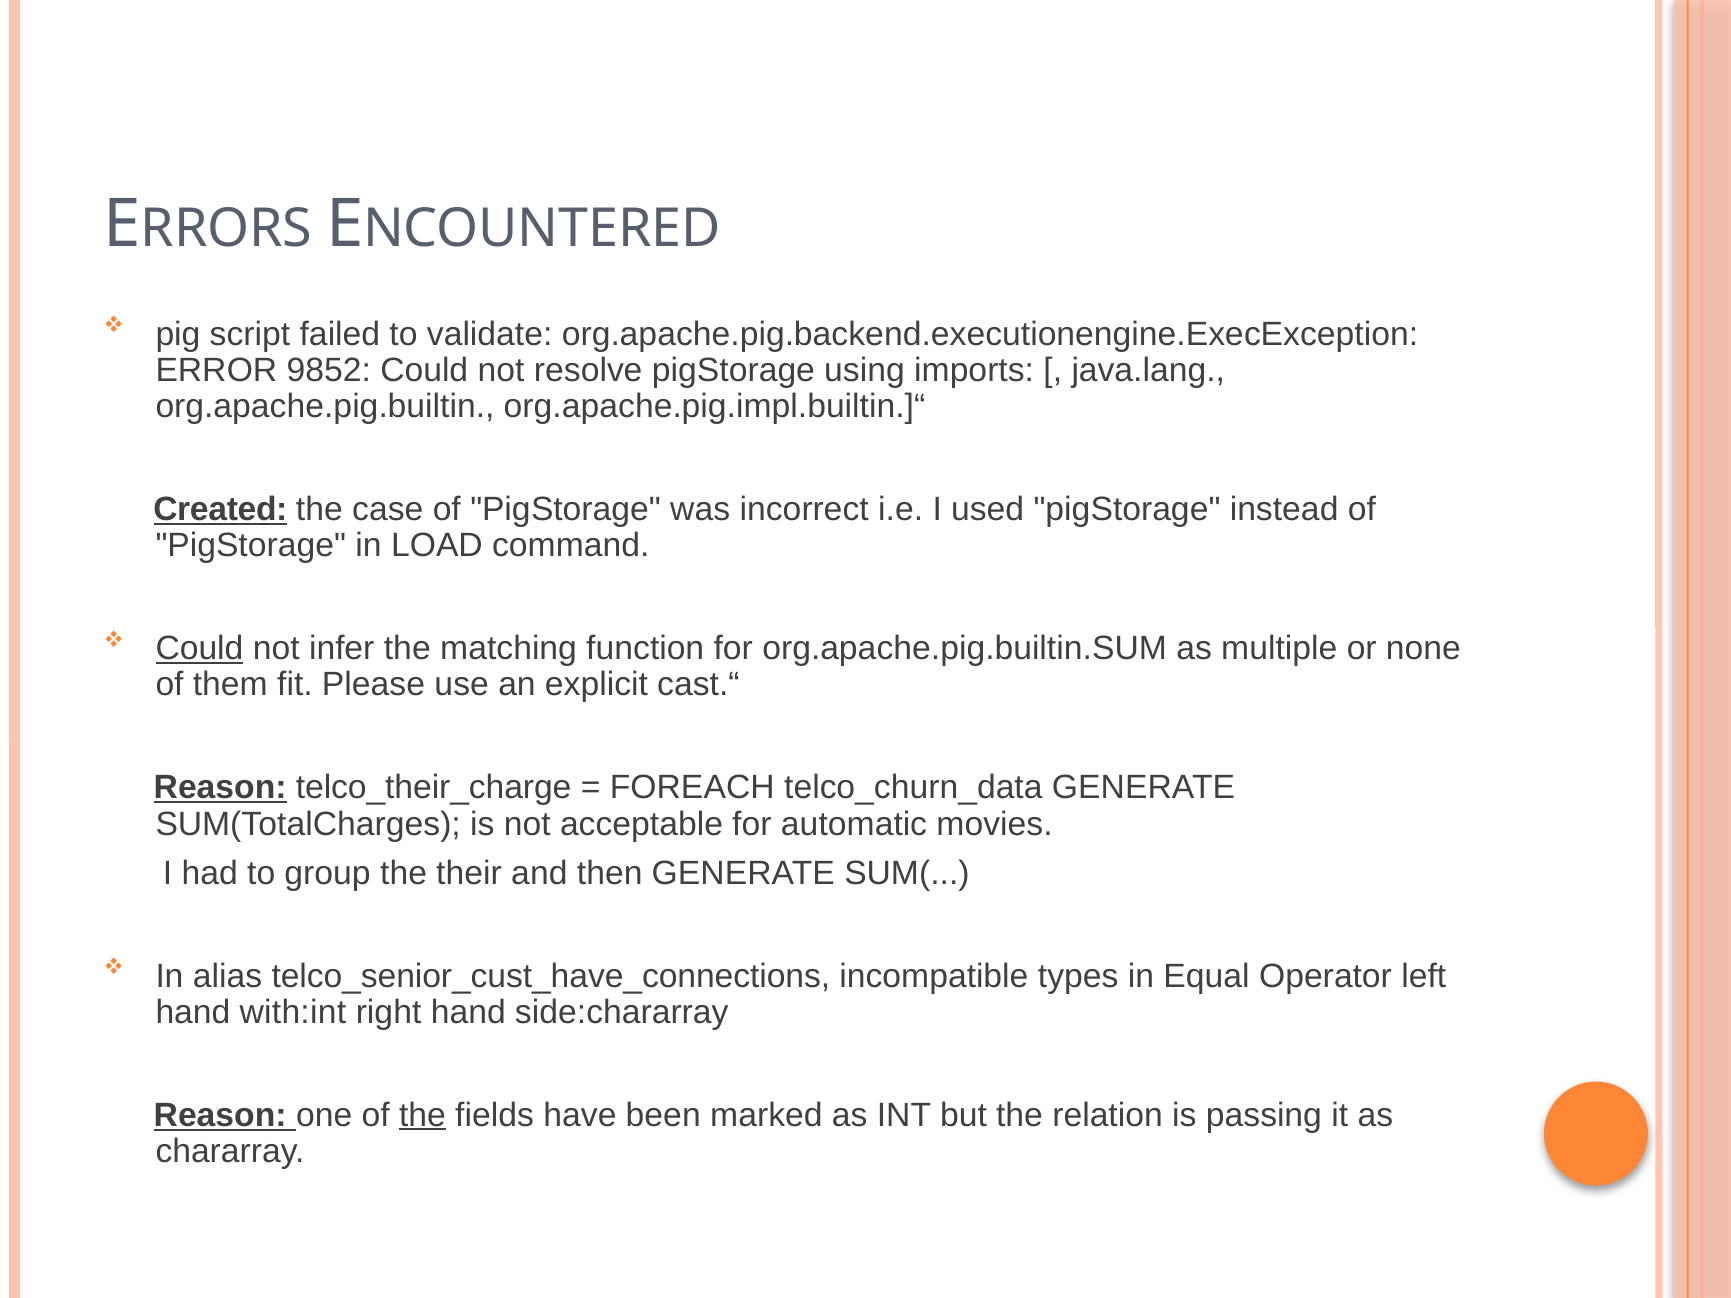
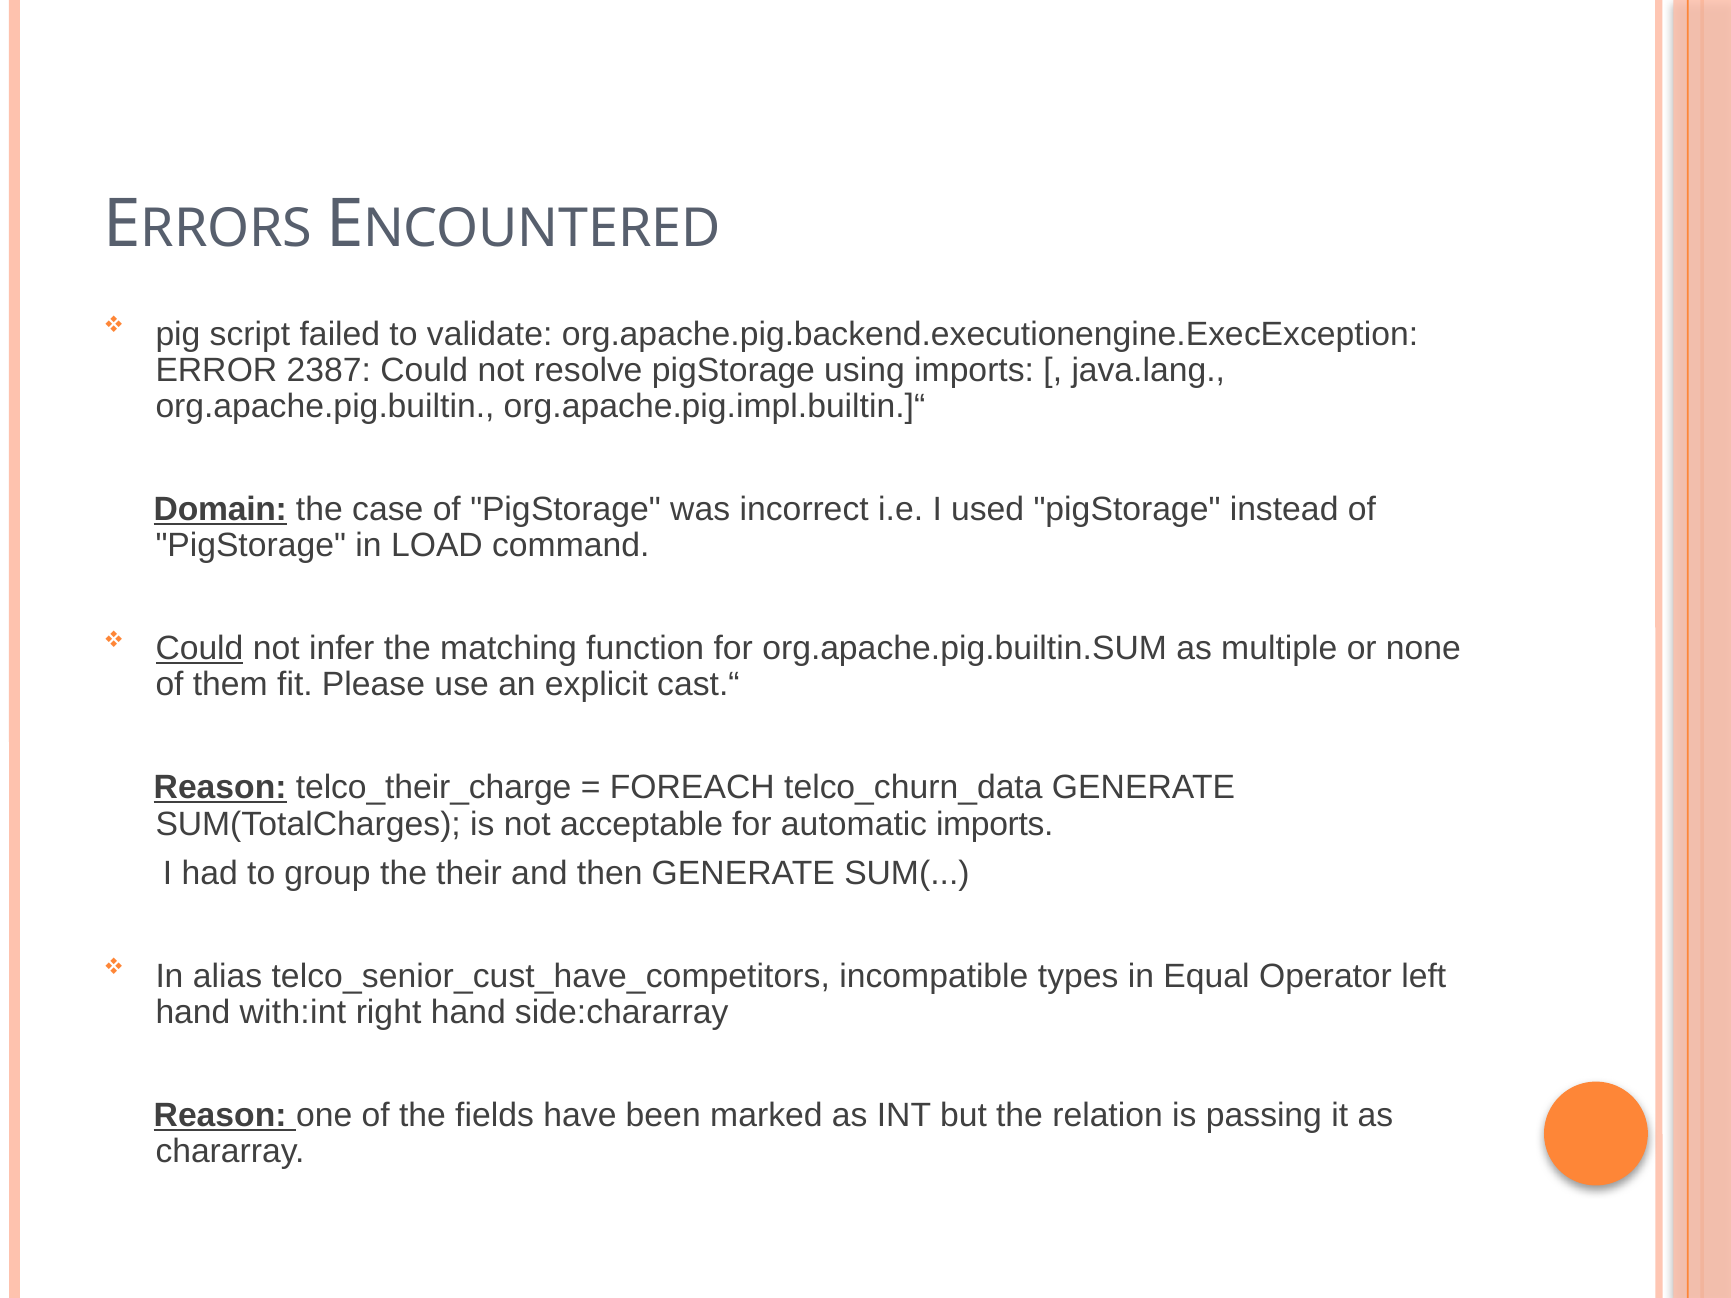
9852: 9852 -> 2387 (329, 370)
Created: Created -> Domain (220, 509)
automatic movies: movies -> imports (995, 824)
telco_senior_cust_have_connections: telco_senior_cust_have_connections -> telco_senior_cust_have_competitors (551, 976)
the underline: present -> none (422, 1115)
